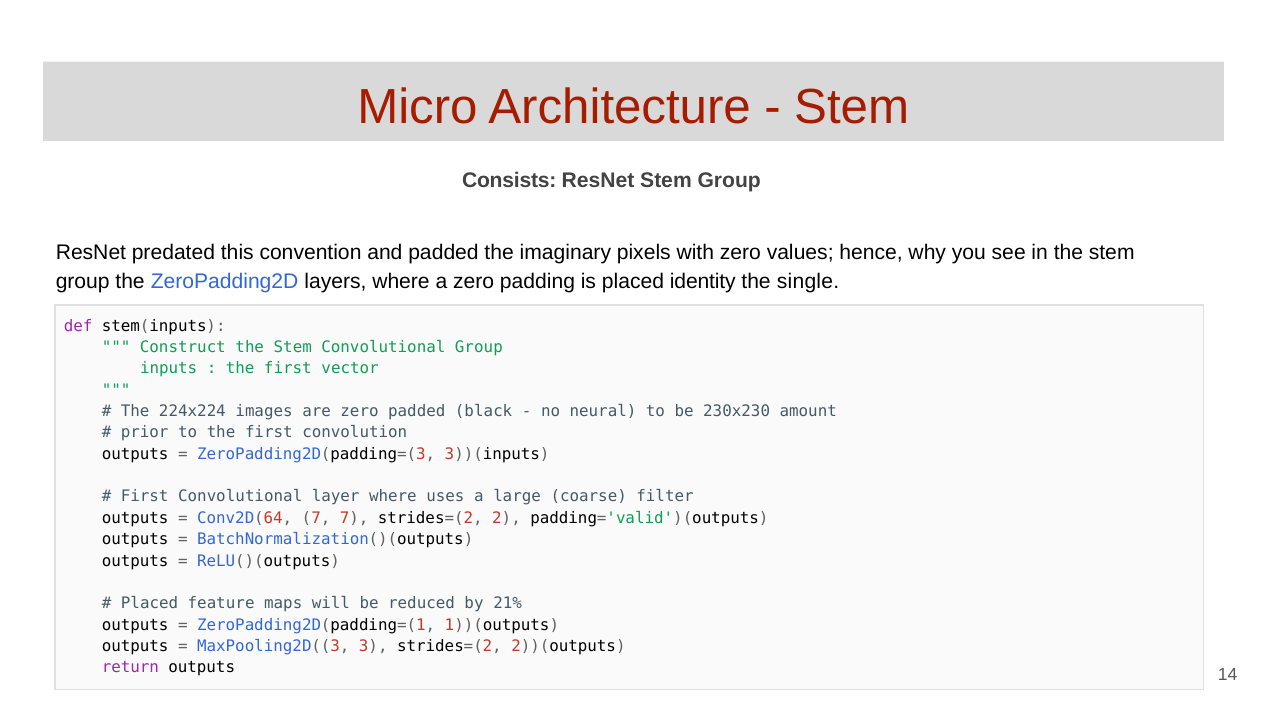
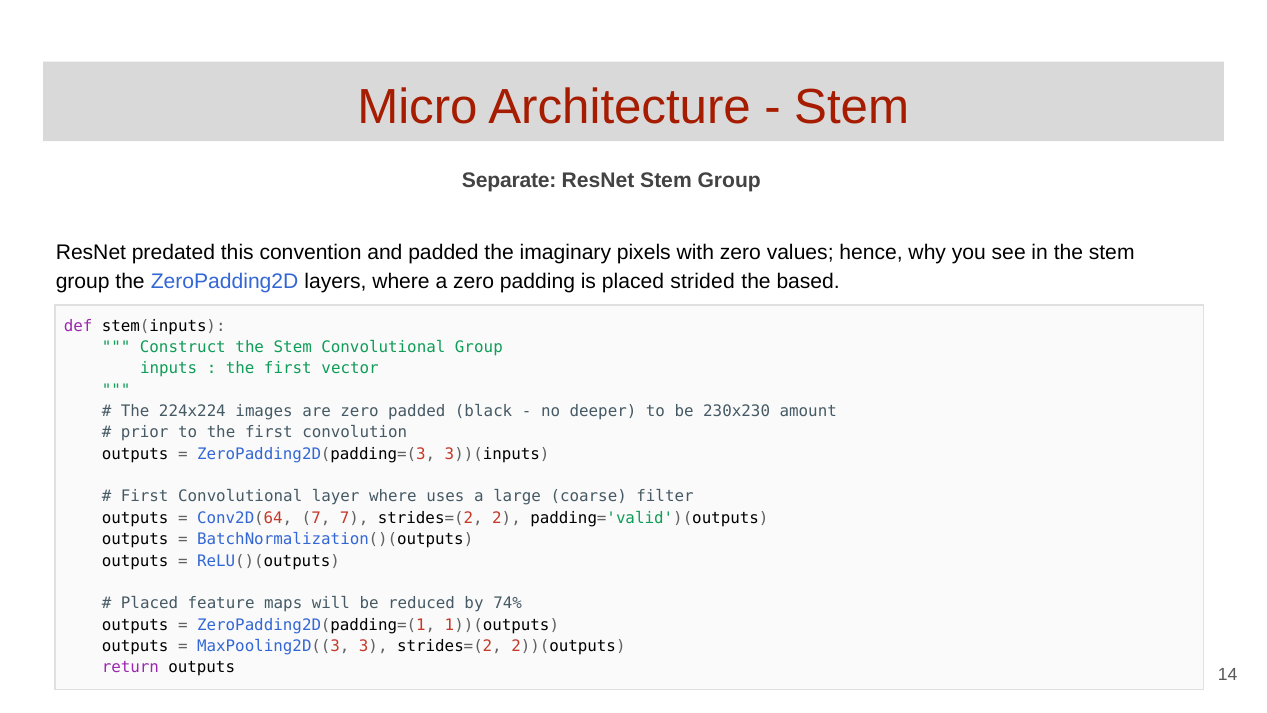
Consists: Consists -> Separate (509, 180)
identity: identity -> strided (703, 281)
single: single -> based (808, 281)
neural: neural -> deeper (603, 411)
21%: 21% -> 74% (508, 603)
